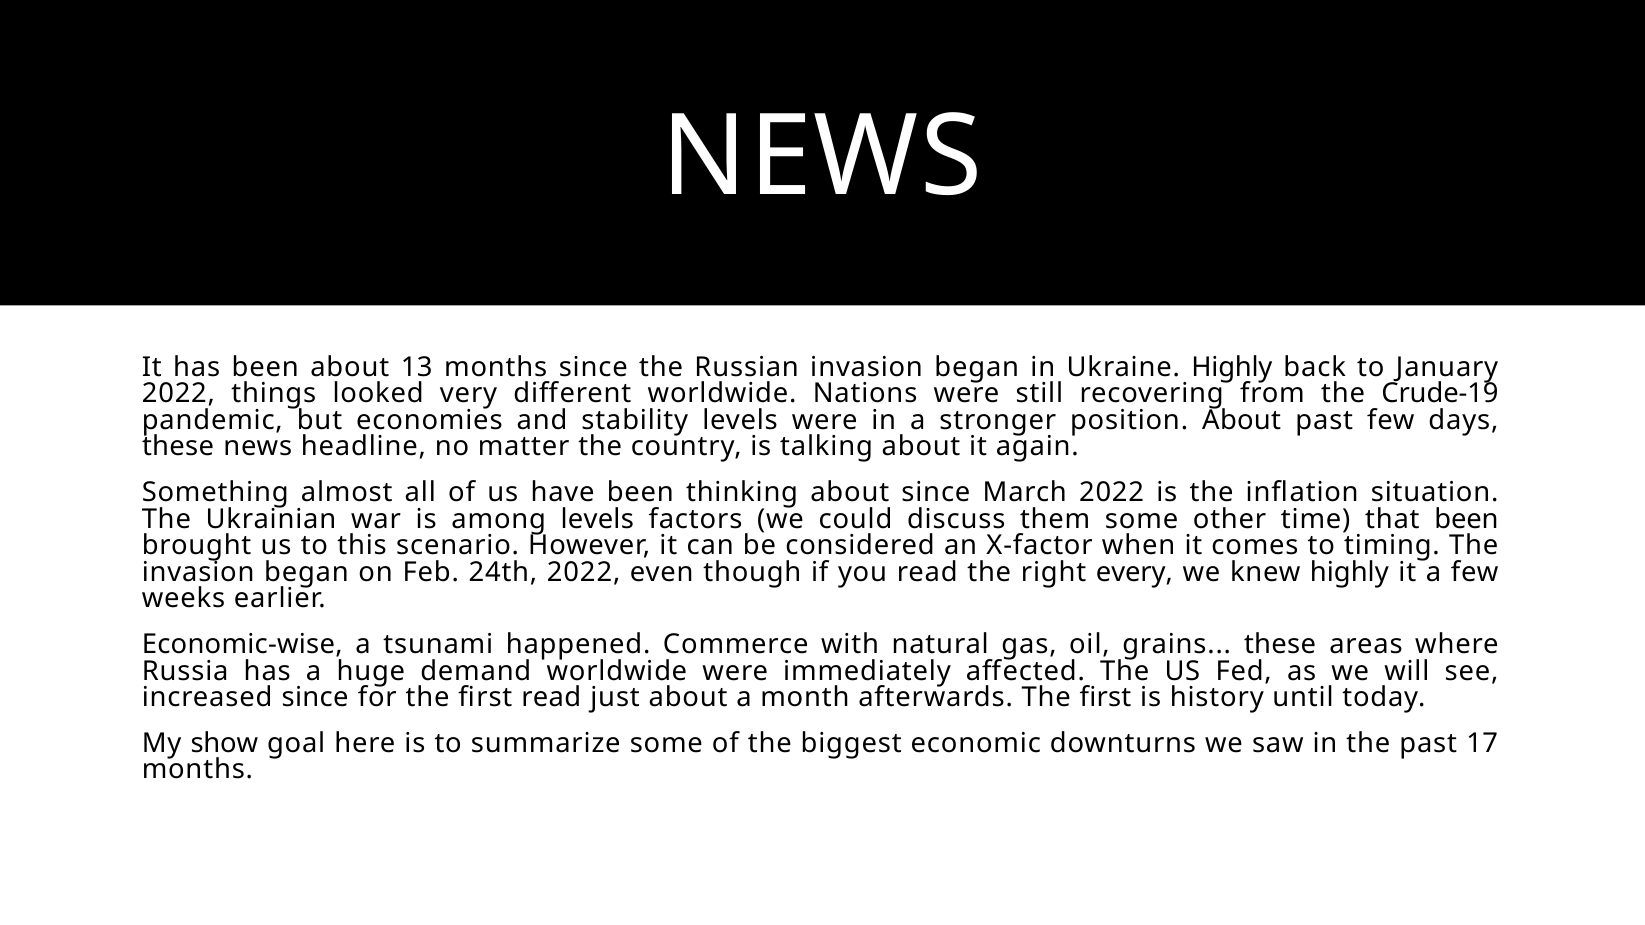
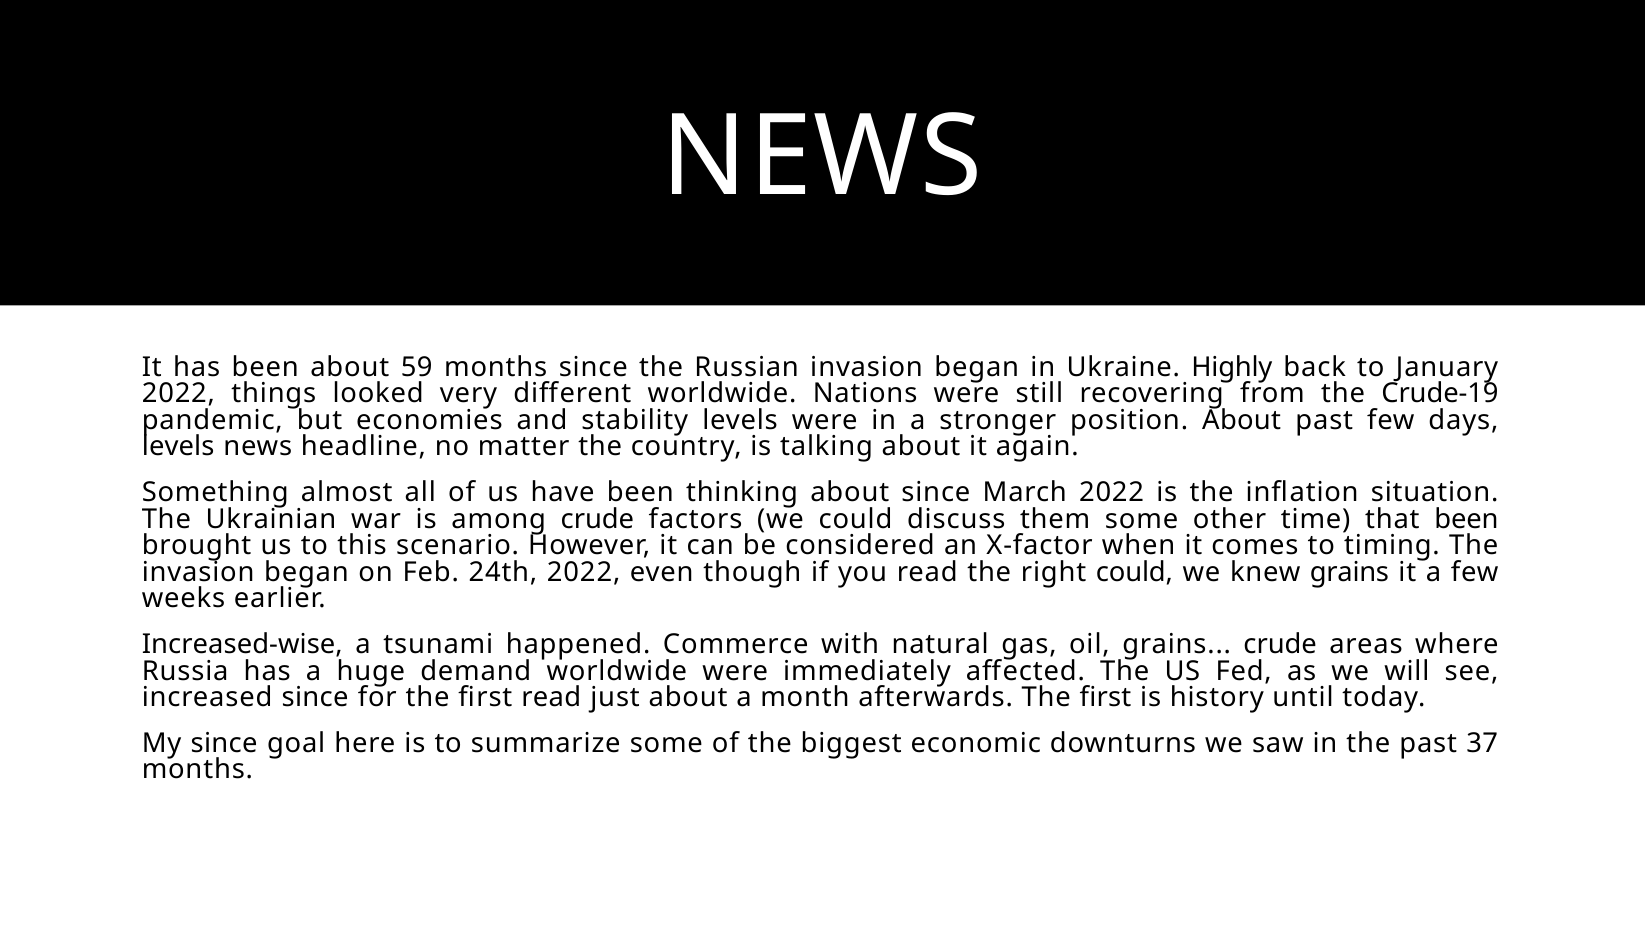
13: 13 -> 59 (417, 367)
these: these -> levels (178, 447)
among levels: levels -> crude (597, 519)
right every: every -> could (1134, 572)
knew highly: highly -> grains (1349, 572)
Economic-wise: Economic-wise -> Increased-wise (242, 645)
grains these: these -> crude (1280, 645)
My show: show -> since (224, 744)
17: 17 -> 37 (1482, 744)
